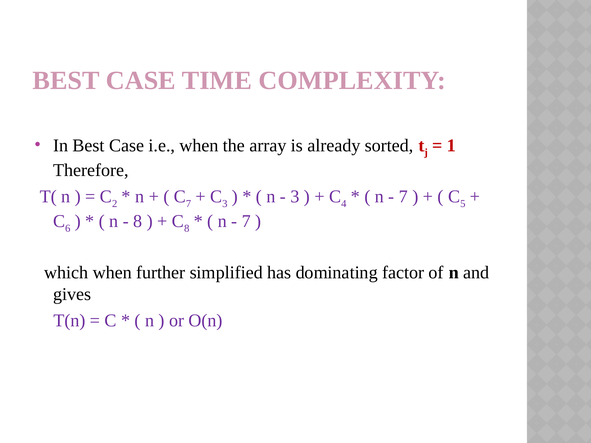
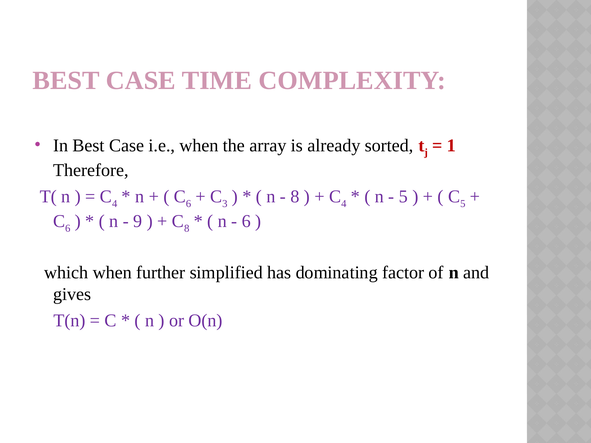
2: 2 -> 4 (115, 204)
7: 7 -> 6 (189, 204)
3: 3 -> 8 (295, 197)
7: 7 -> 5 (403, 197)
8: 8 -> 9 (138, 221)
7: 7 -> 6 (246, 221)
